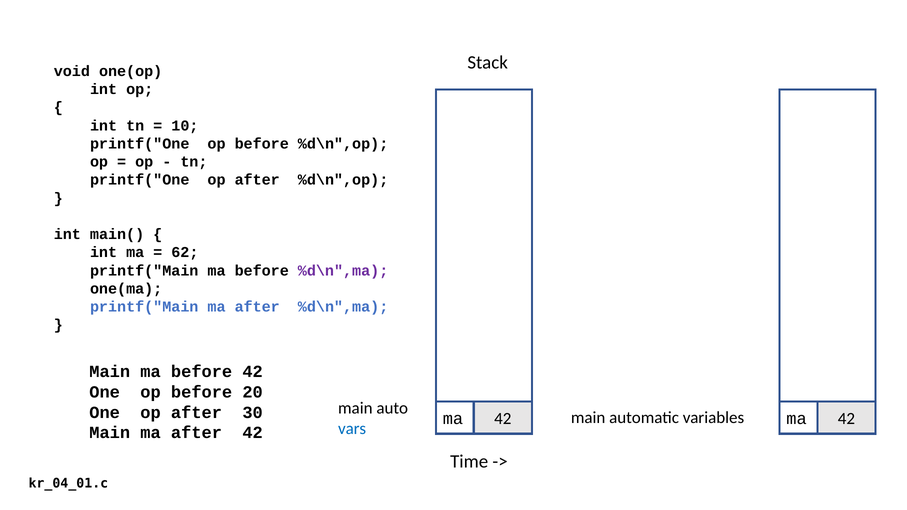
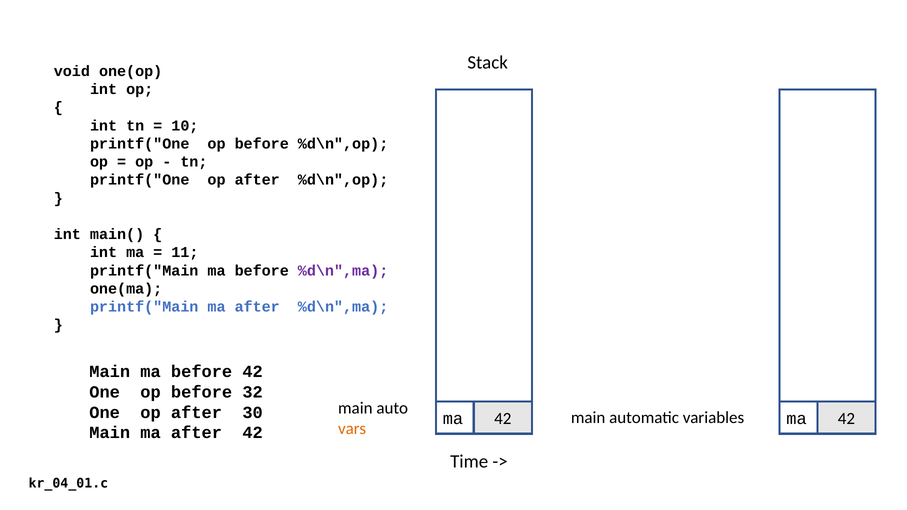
62: 62 -> 11 (185, 253)
20: 20 -> 32 (253, 392)
vars colour: blue -> orange (352, 429)
